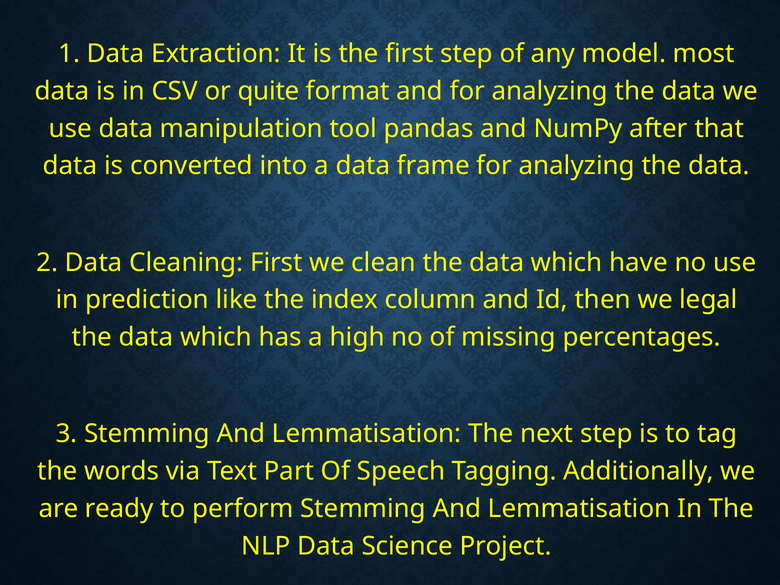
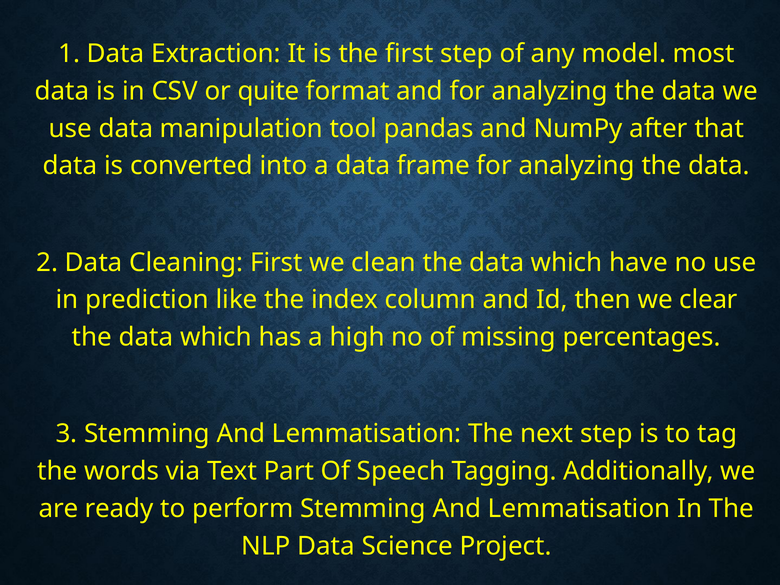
legal: legal -> clear (709, 300)
